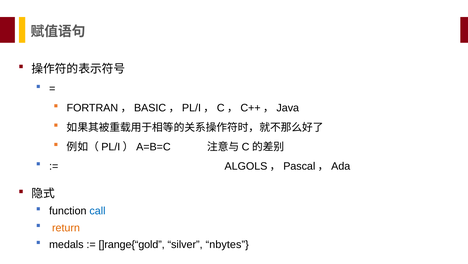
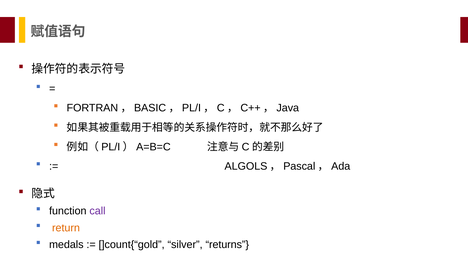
call colour: blue -> purple (97, 210)
]range{“gold: ]range{“gold -> ]count{“gold (132, 244)
nbytes: nbytes -> returns (227, 244)
